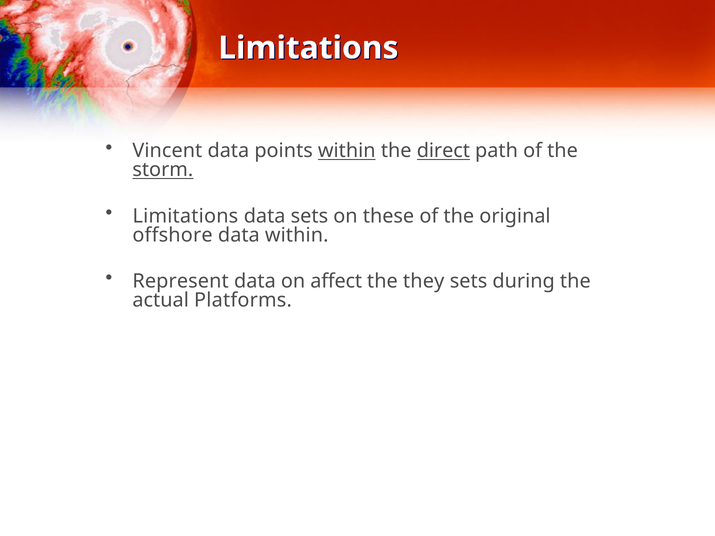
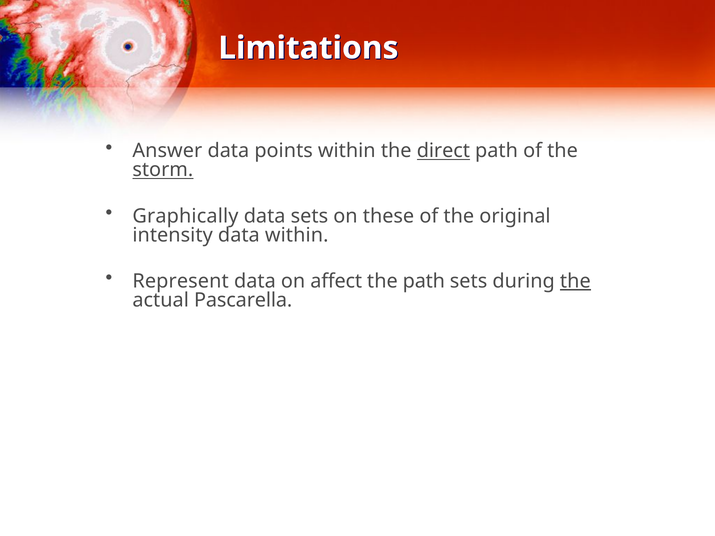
Vincent: Vincent -> Answer (167, 151)
within underline: present -> none (347, 151)
Limitations: Limitations -> Graphically (185, 216)
offshore: offshore -> intensity (173, 235)
the they: they -> path (424, 281)
the underline: none -> present (575, 281)
Platforms: Platforms -> Pascarella (243, 300)
